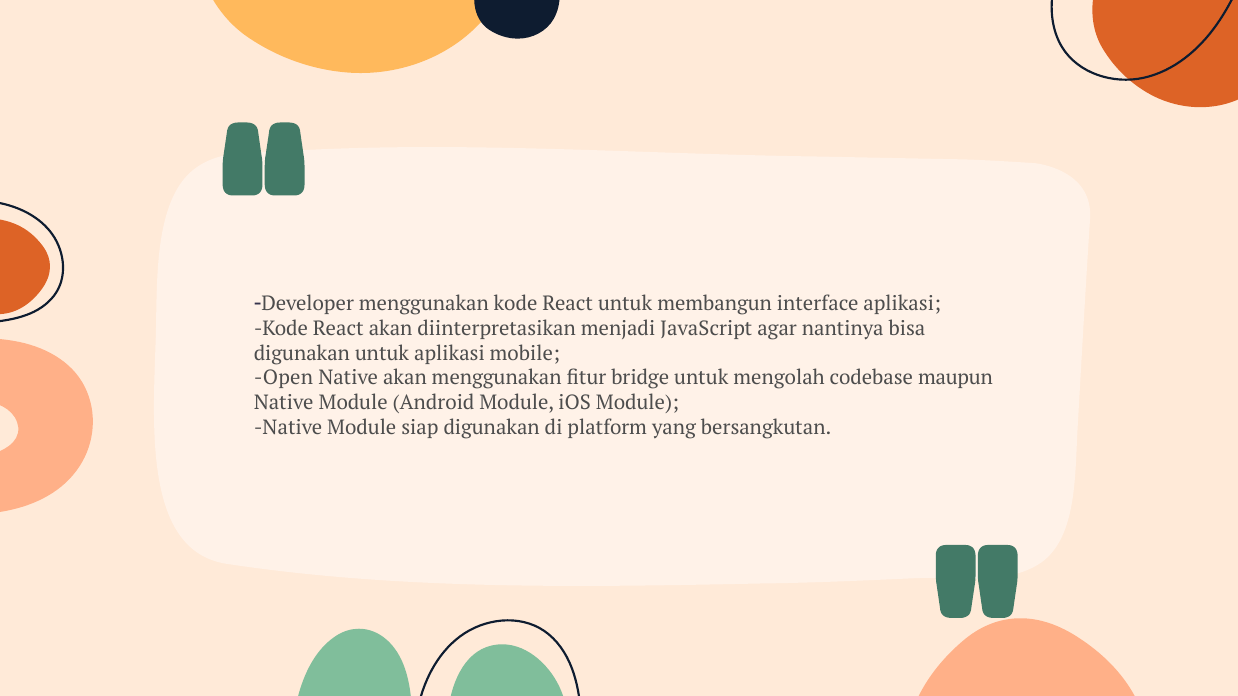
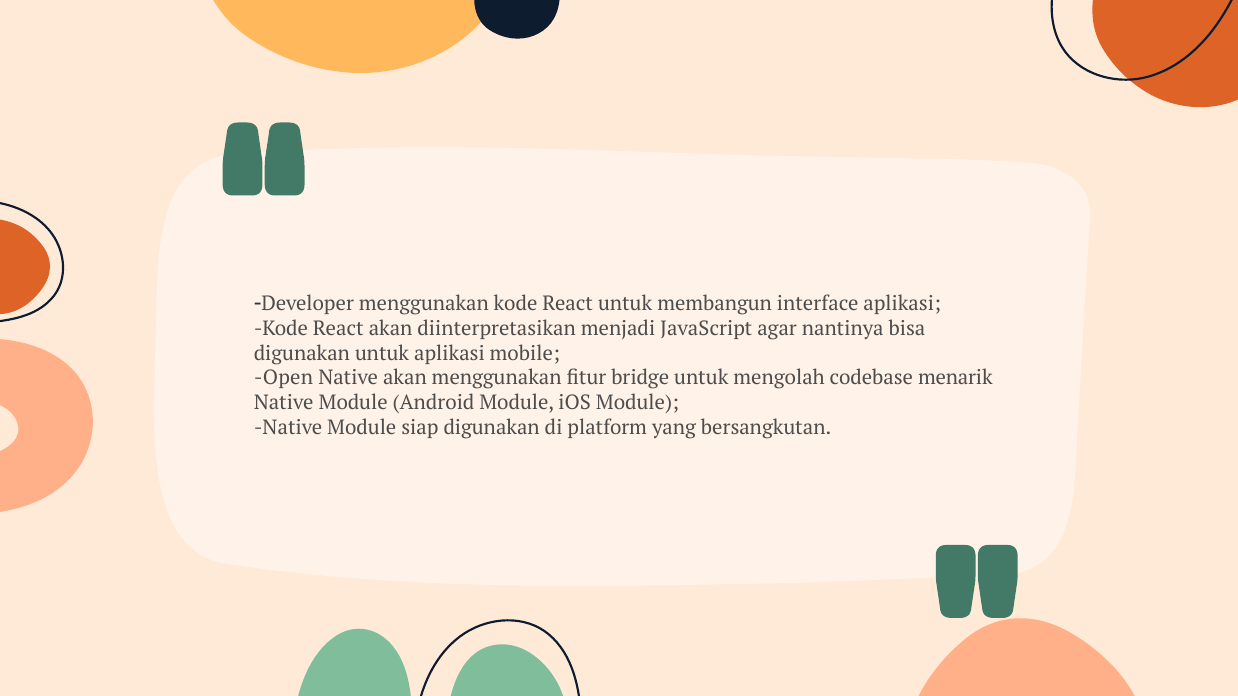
maupun: maupun -> menarik (955, 378)
